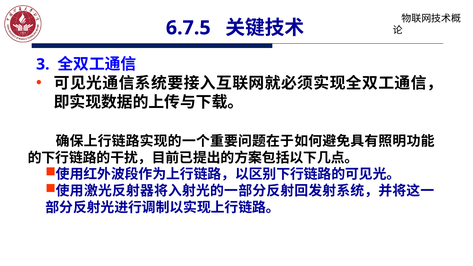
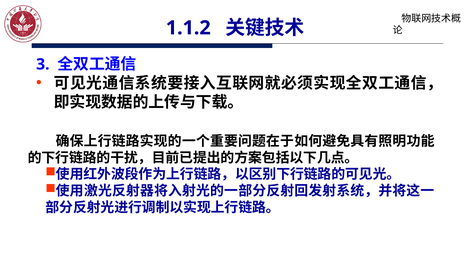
6.7.5: 6.7.5 -> 1.1.2 (188, 28)
